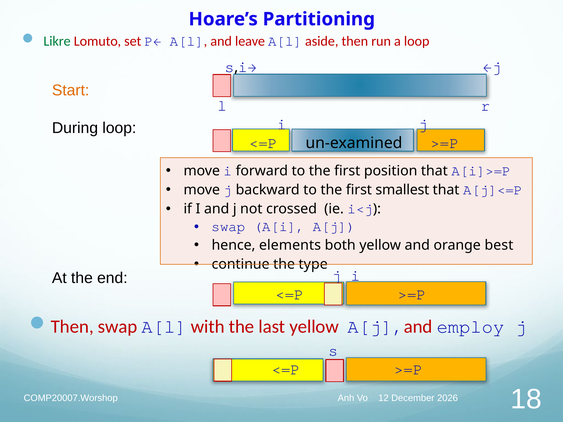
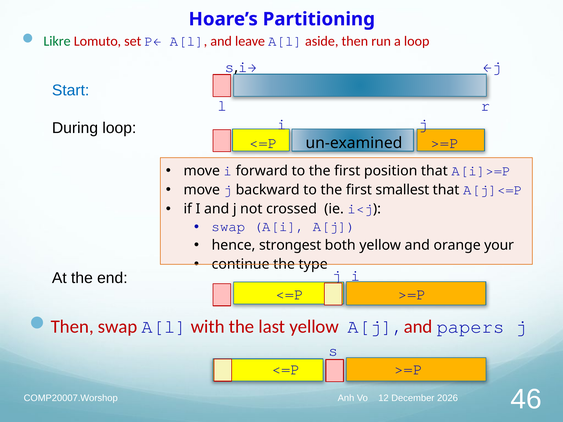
Start colour: orange -> blue (71, 90)
elements: elements -> strongest (290, 245)
best: best -> your (499, 245)
employ: employ -> papers (471, 327)
18: 18 -> 46 (526, 400)
